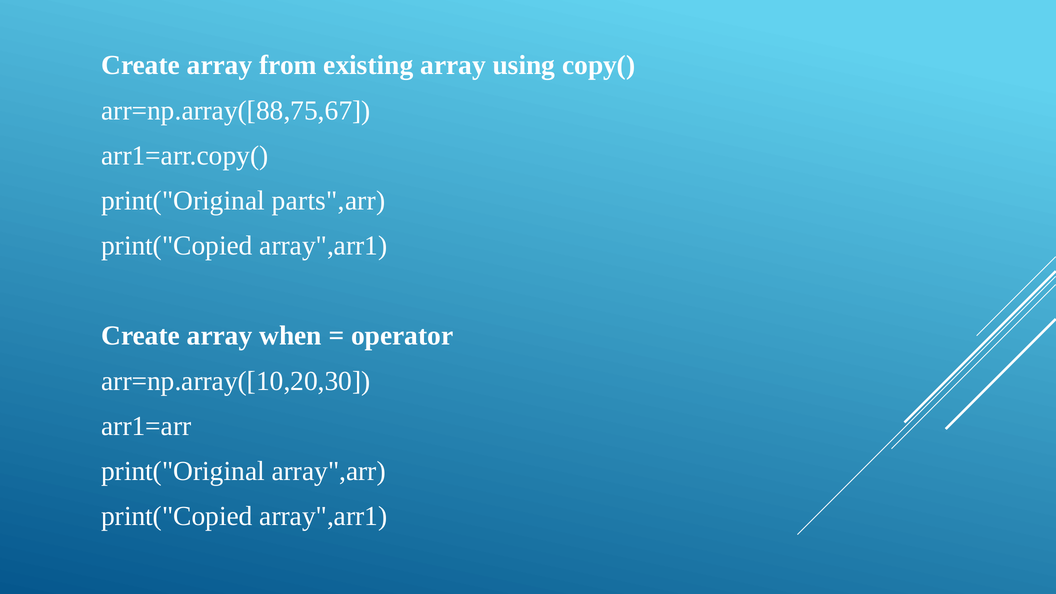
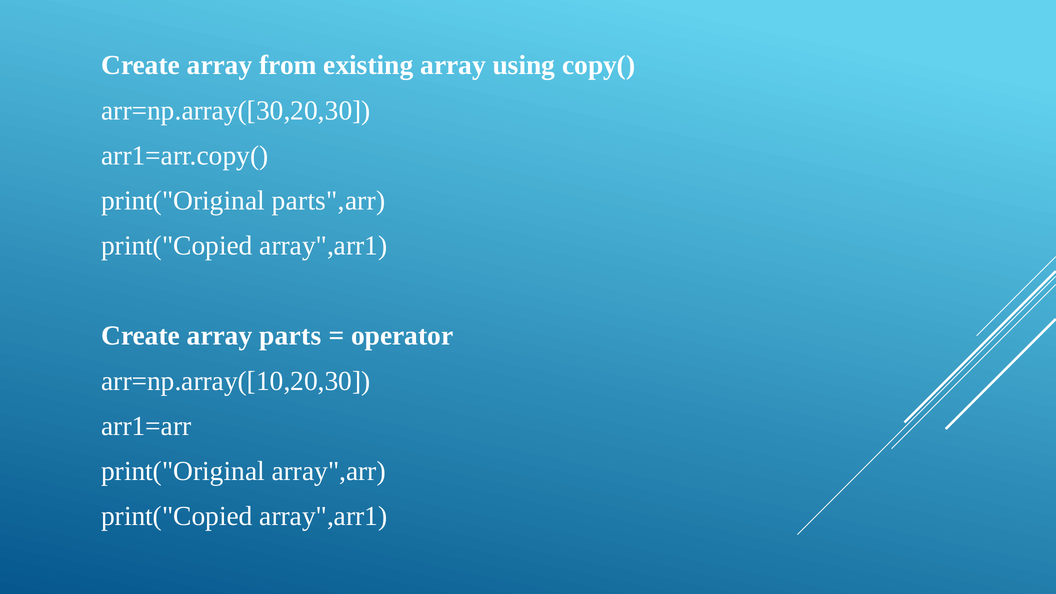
arr=np.array([88,75,67: arr=np.array([88,75,67 -> arr=np.array([30,20,30 (236, 110)
when: when -> parts (290, 336)
